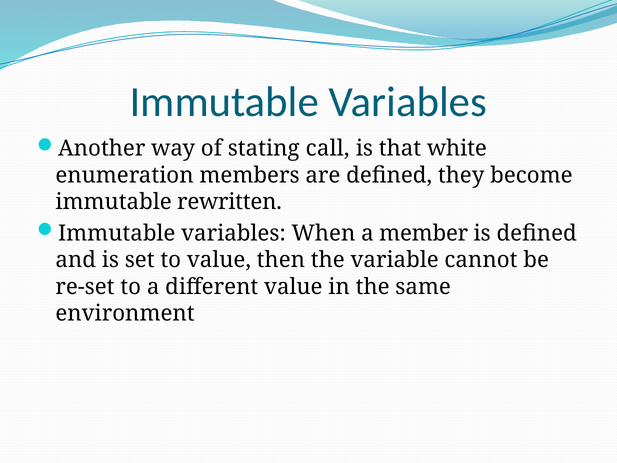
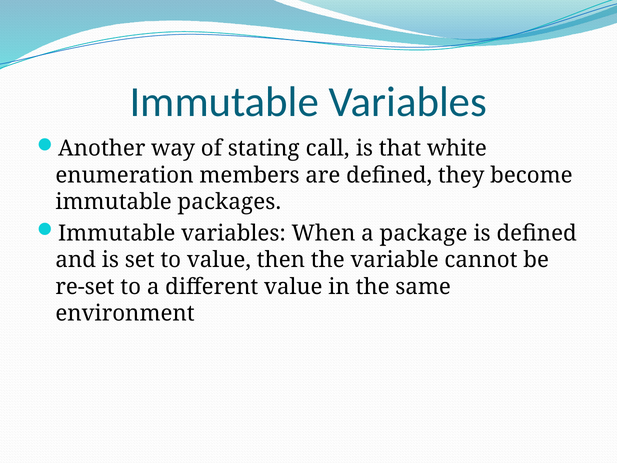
rewritten: rewritten -> packages (229, 202)
member: member -> package (423, 233)
